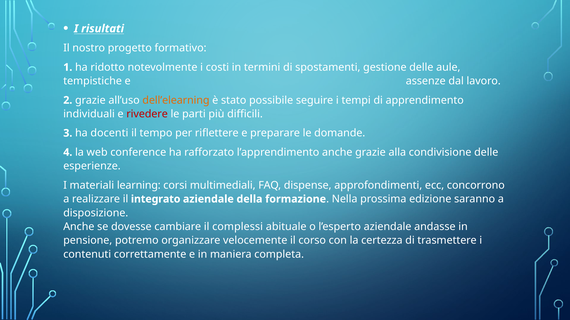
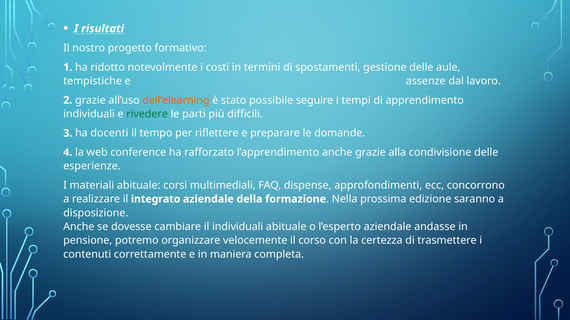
rivedere colour: red -> green (147, 114)
materiali learning: learning -> abituale (139, 186)
il complessi: complessi -> individuali (238, 227)
